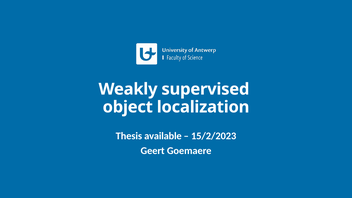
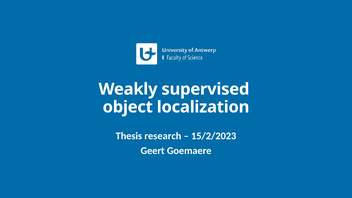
available: available -> research (163, 136)
